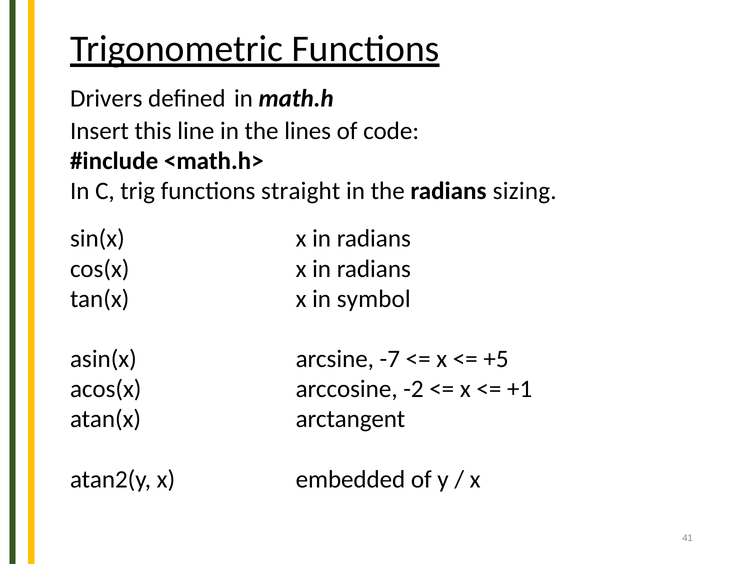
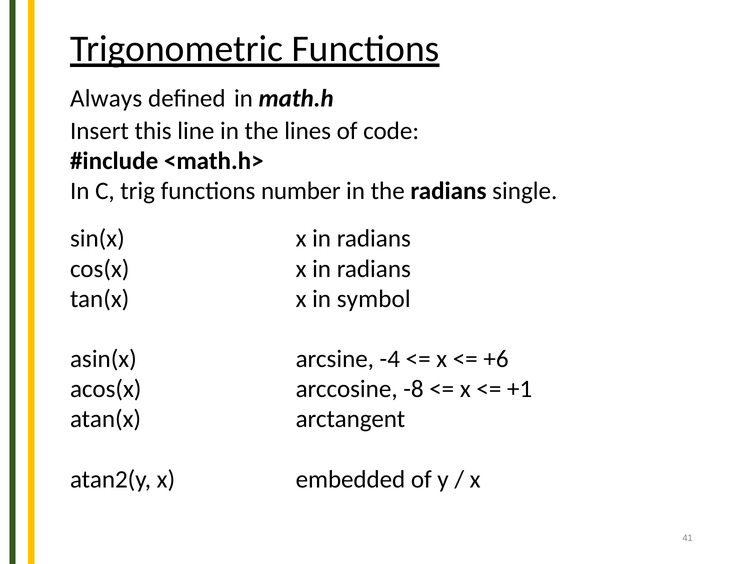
Drivers: Drivers -> Always (106, 98)
straight: straight -> number (301, 191)
sizing: sizing -> single (525, 191)
-7: -7 -> -4 (390, 359)
+5: +5 -> +6 (496, 359)
-2: -2 -> -8 (413, 389)
